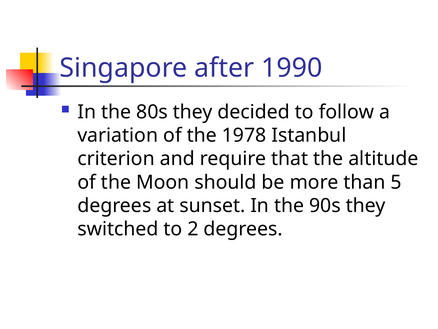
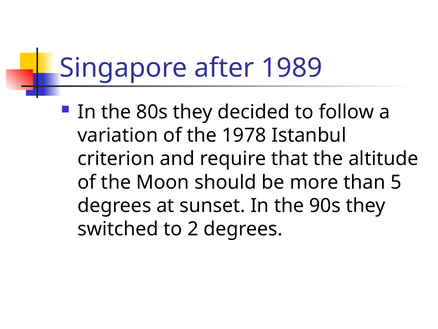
1990: 1990 -> 1989 (292, 68)
